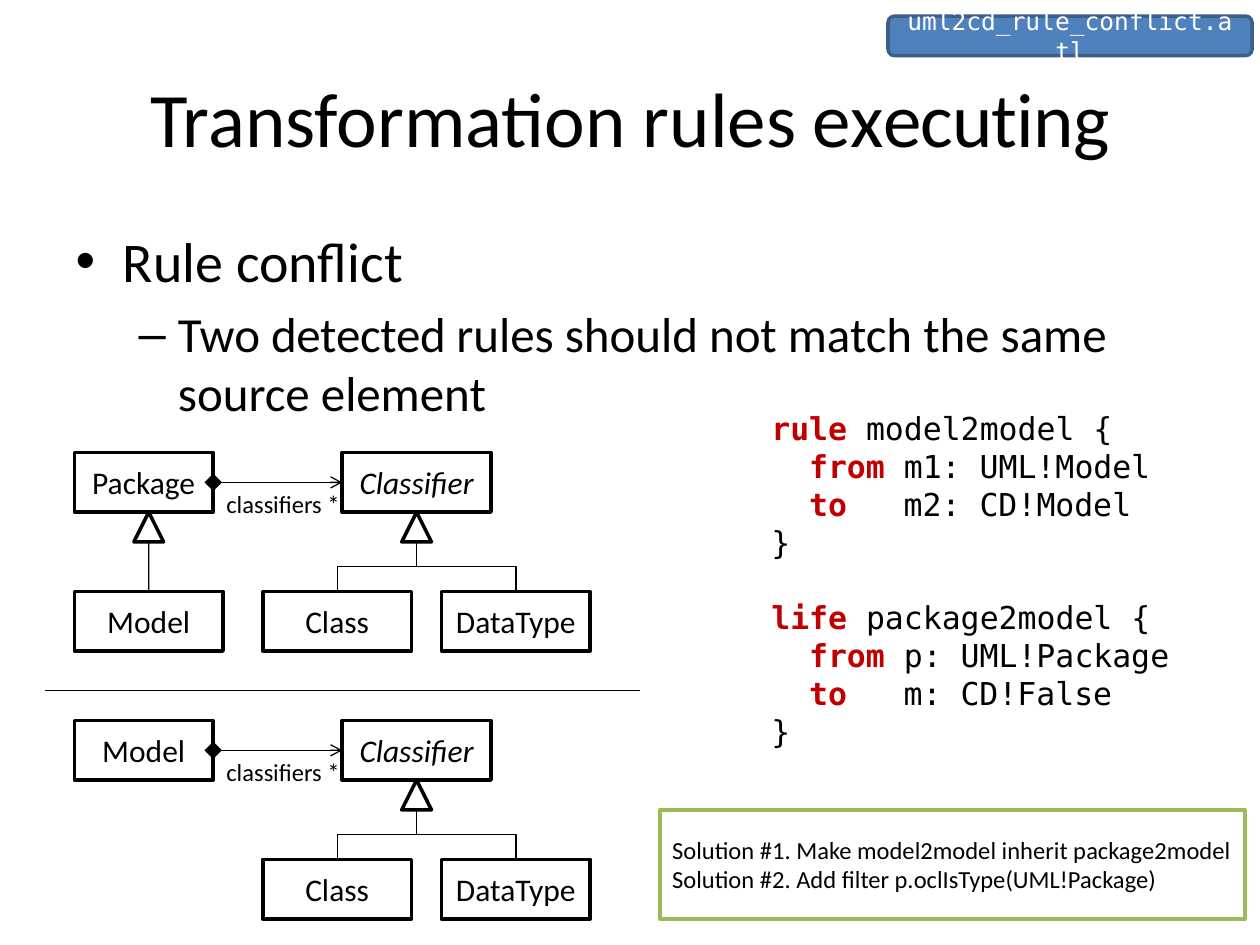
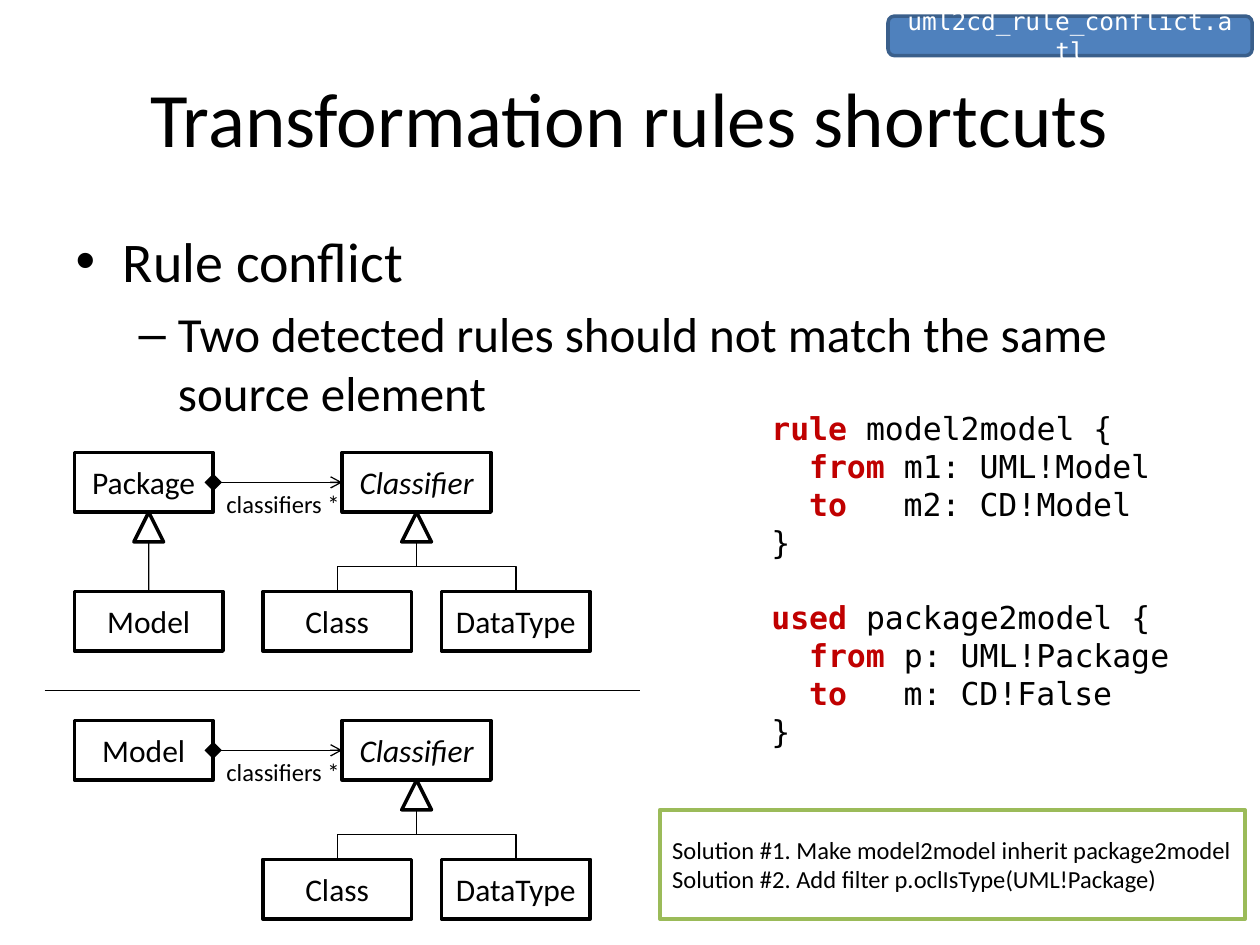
executing: executing -> shortcuts (961, 122)
life: life -> used (809, 619)
